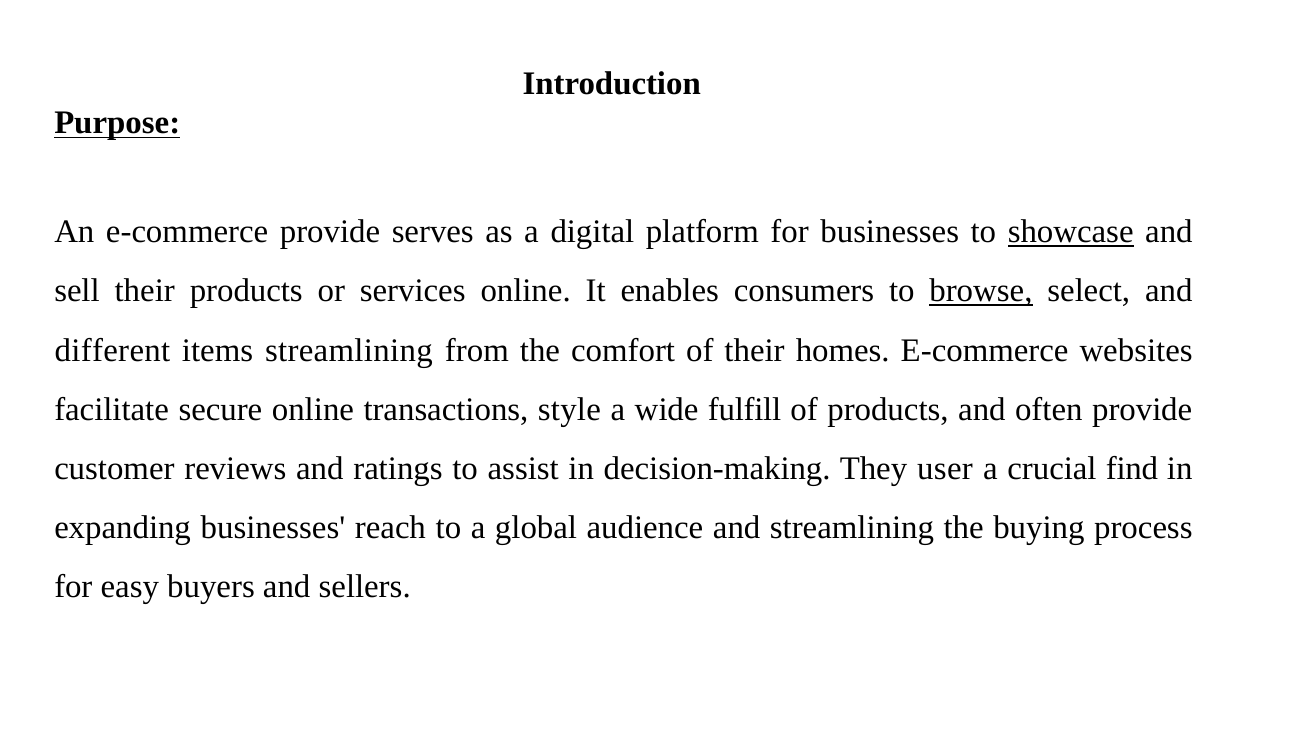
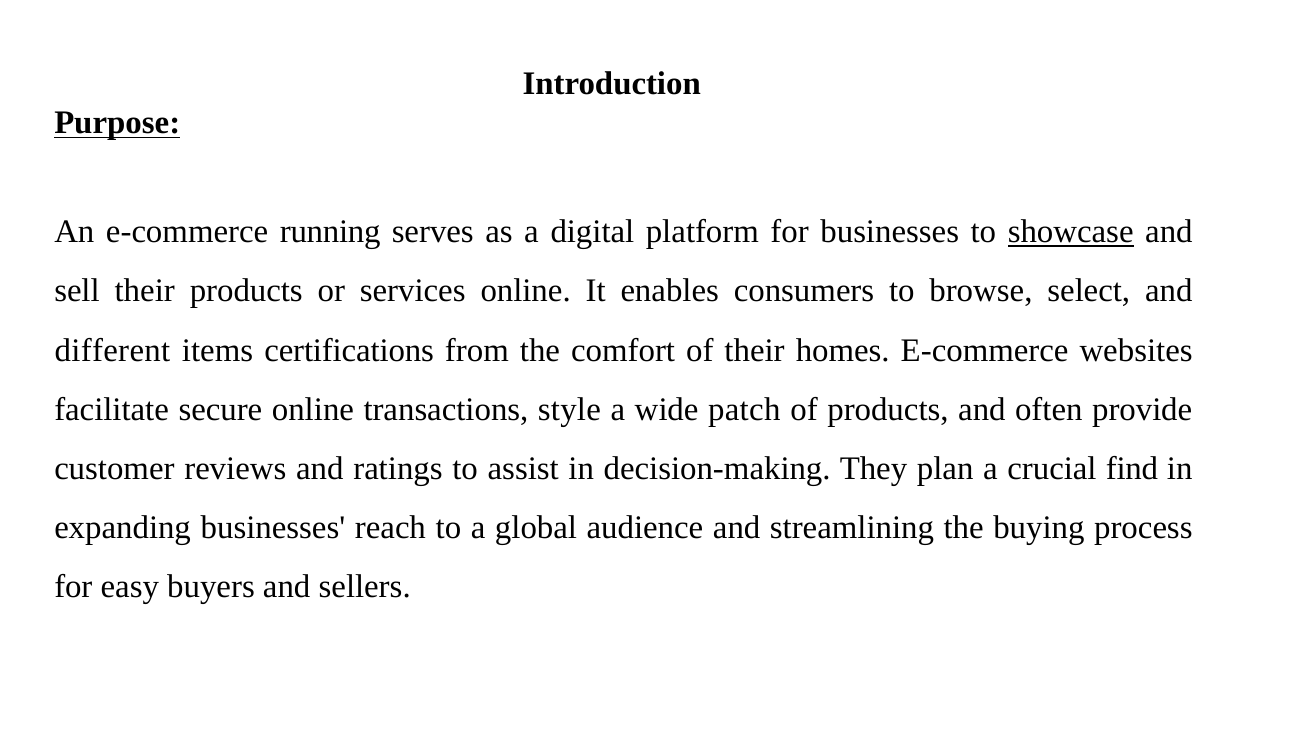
e-commerce provide: provide -> running (330, 232)
browse underline: present -> none (981, 291)
items streamlining: streamlining -> certifications (349, 350)
fulfill: fulfill -> patch (744, 409)
user: user -> plan (945, 469)
